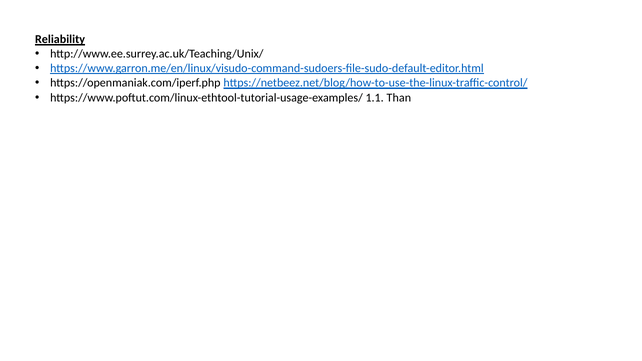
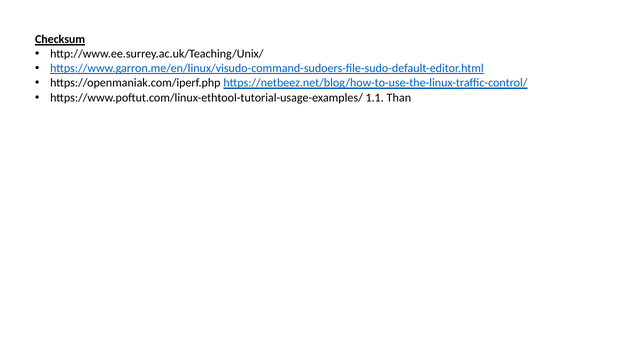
Reliability: Reliability -> Checksum (60, 39)
